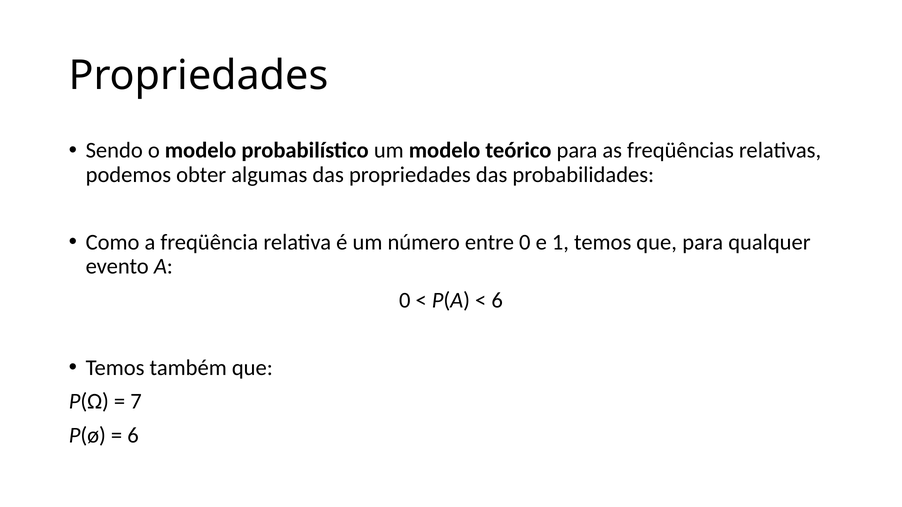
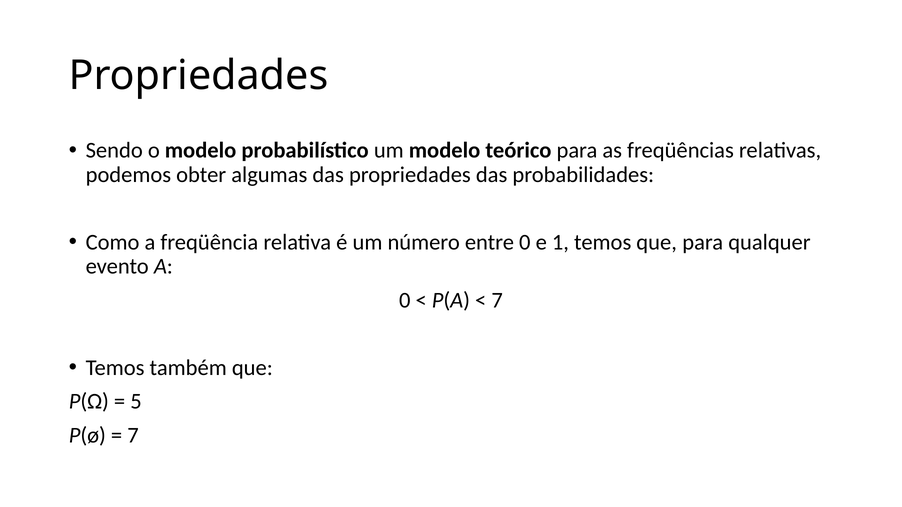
6: 6 -> 7 (497, 300)
7: 7 -> 5 (136, 402)
6: 6 -> 7 (133, 435)
